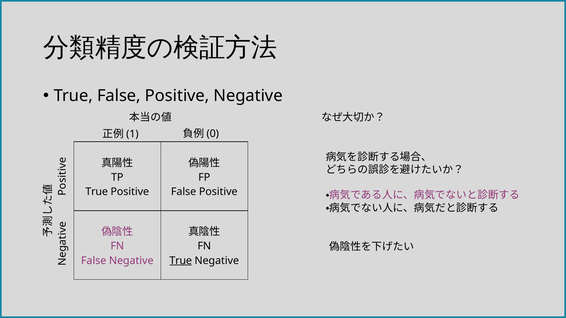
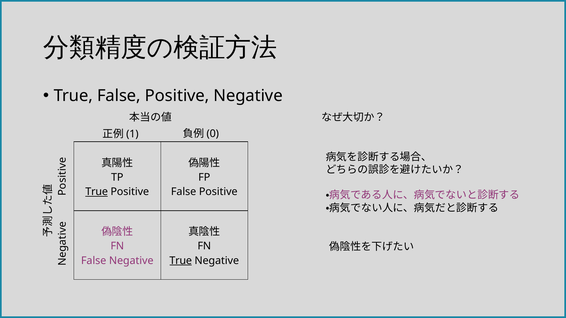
True underline: none -> present (97, 192)
